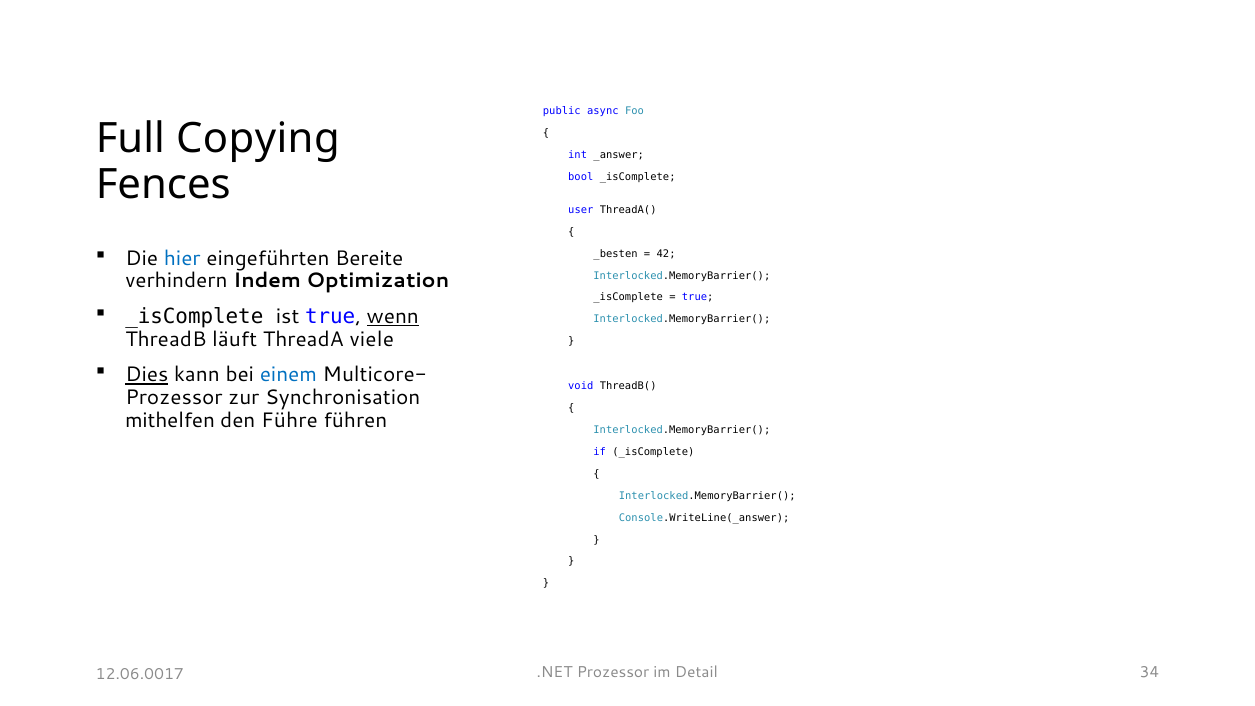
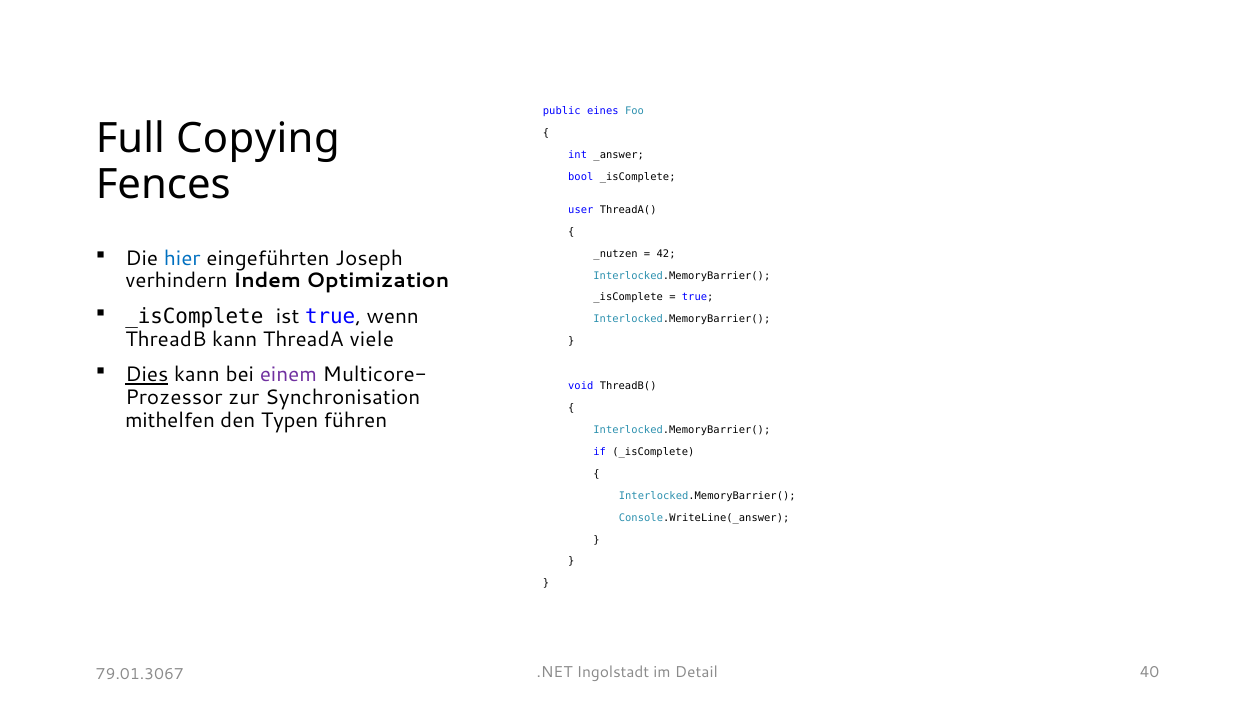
async: async -> eines (603, 111)
Bereite: Bereite -> Joseph (369, 259)
_besten: _besten -> _nutzen (616, 254)
wenn underline: present -> none (393, 317)
ThreadB läuft: läuft -> kann (235, 339)
einem colour: blue -> purple (288, 375)
Führe: Führe -> Typen (290, 420)
.NET Prozessor: Prozessor -> Ingolstadt (613, 673)
34: 34 -> 40 (1149, 673)
12.06.0017: 12.06.0017 -> 79.01.3067 (140, 674)
